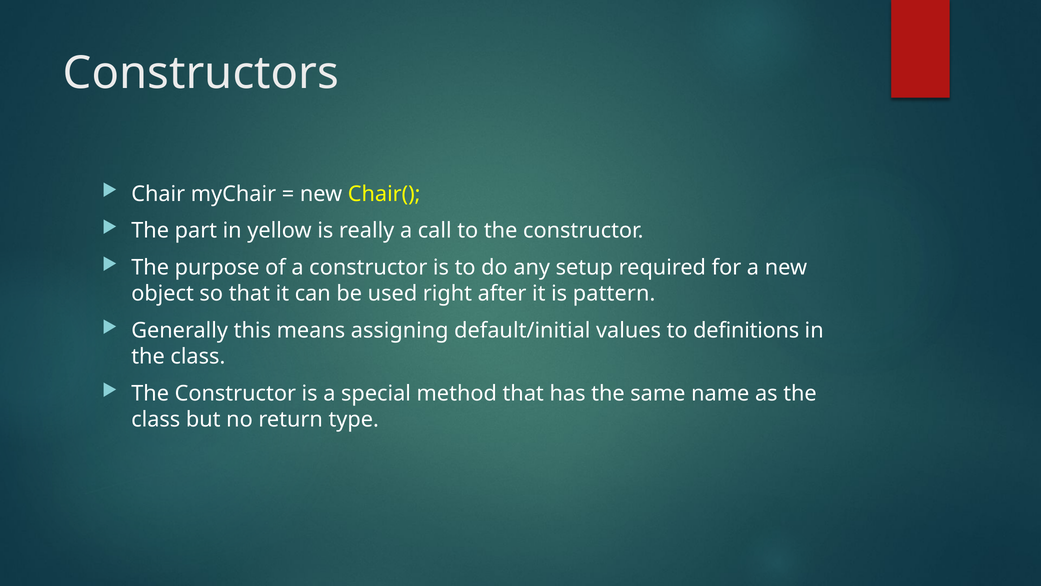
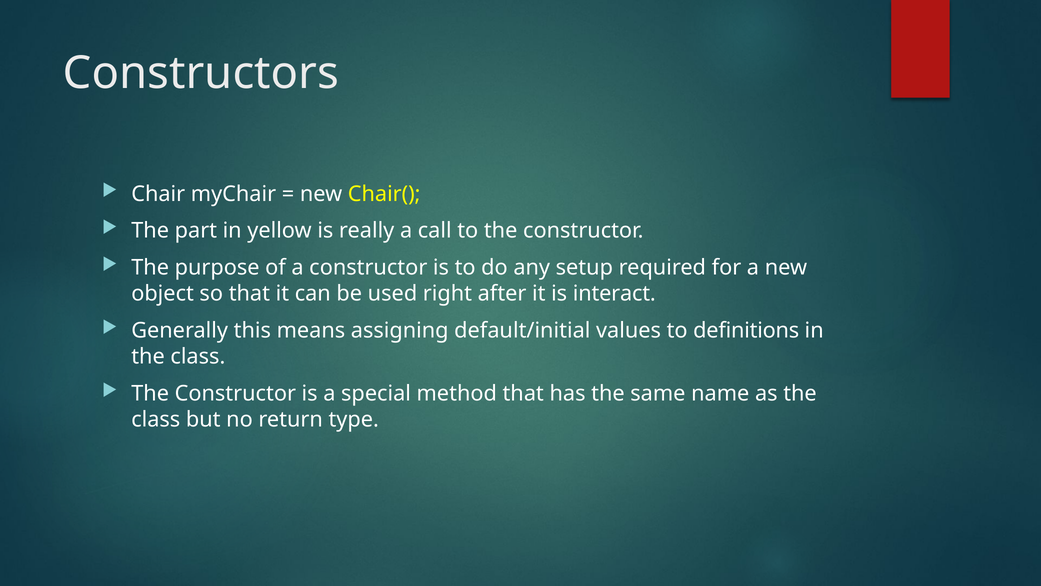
pattern: pattern -> interact (614, 294)
